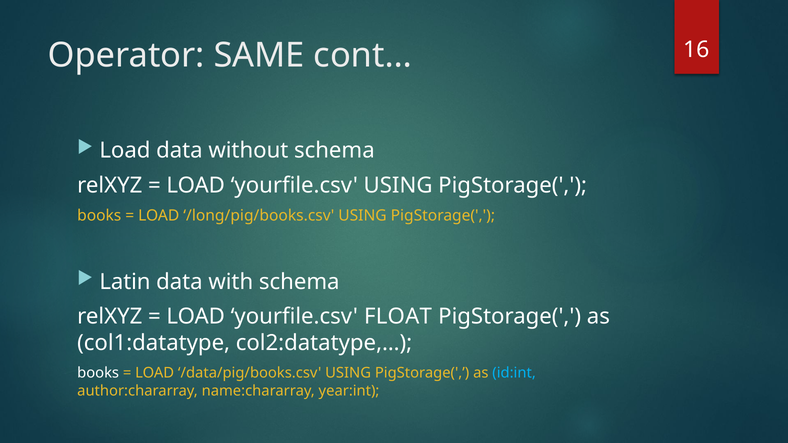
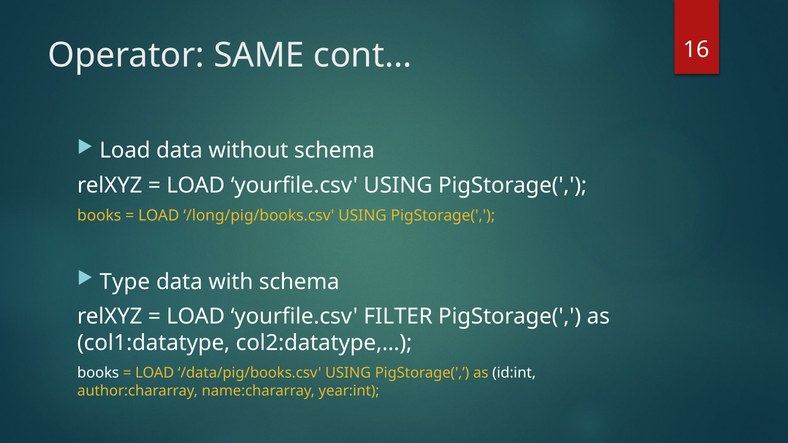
Latin: Latin -> Type (125, 282)
FLOAT: FLOAT -> FILTER (398, 317)
id:int colour: light blue -> white (514, 373)
